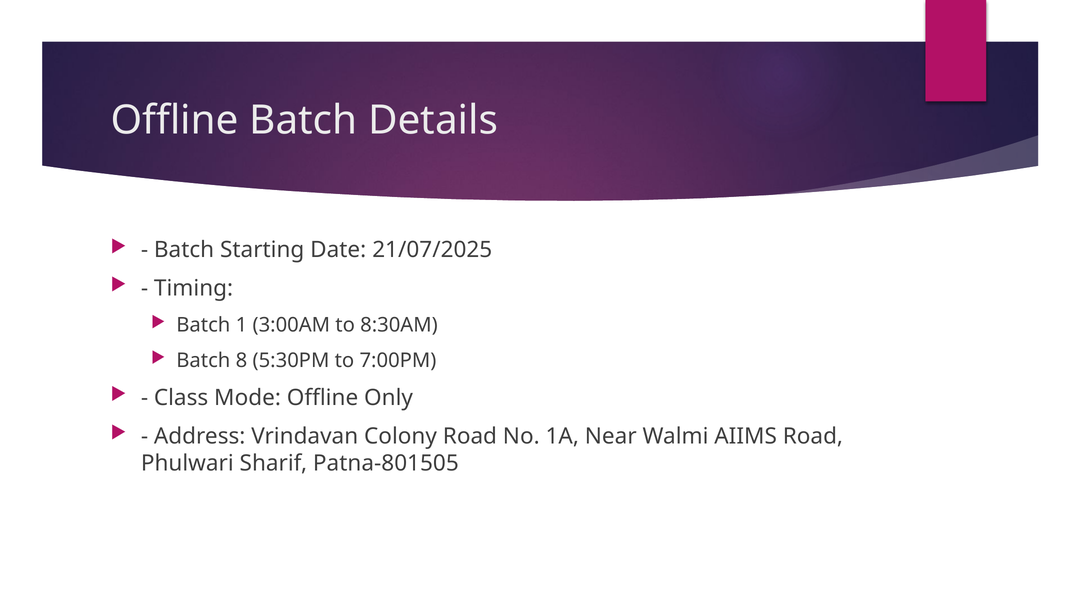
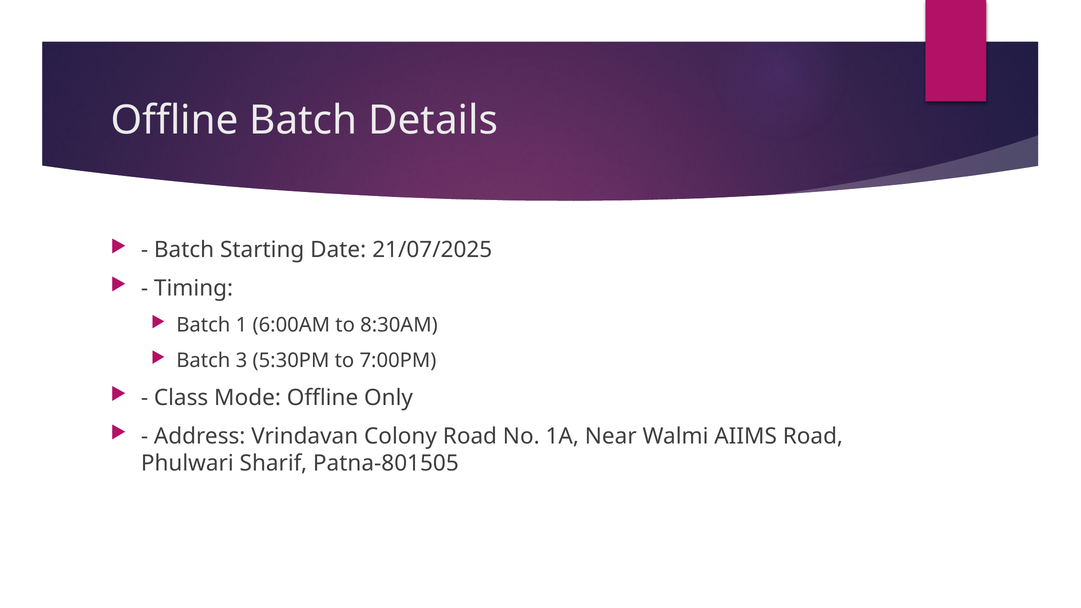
3:00AM: 3:00AM -> 6:00AM (291, 325)
8: 8 -> 3 (241, 361)
